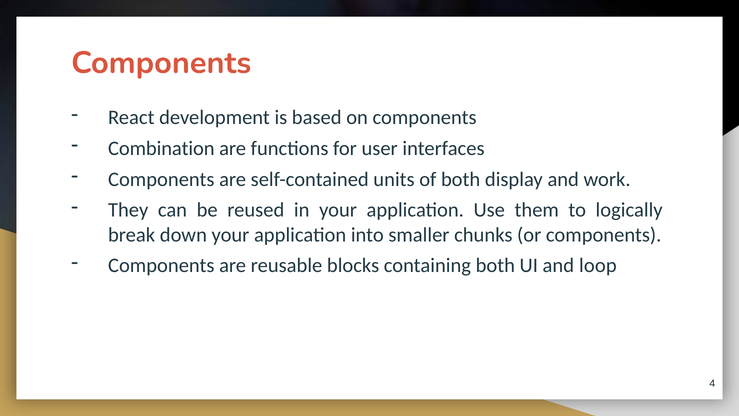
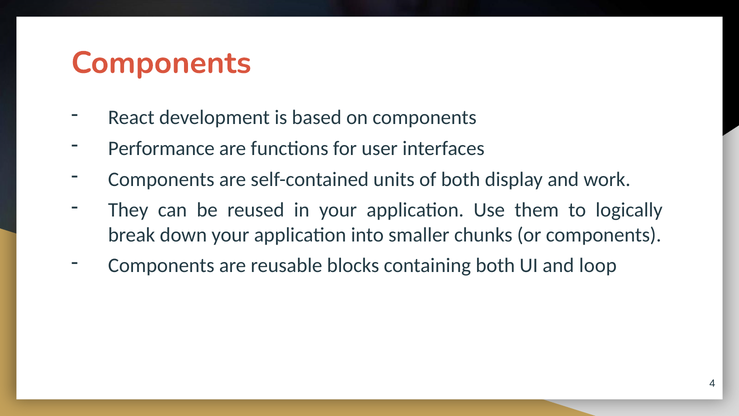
Combination: Combination -> Performance (161, 148)
